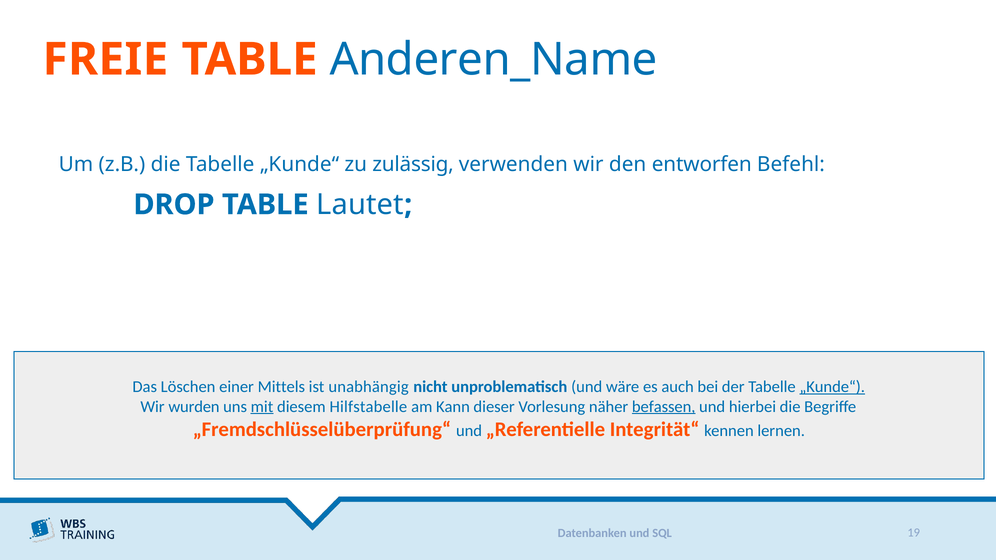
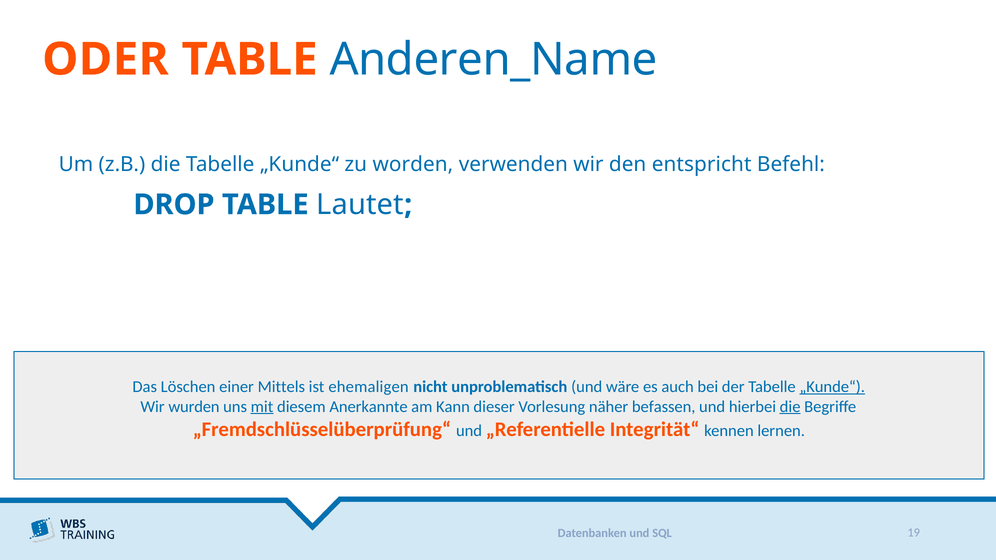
FREIE: FREIE -> ODER (105, 59)
zulässig: zulässig -> worden (413, 164)
entworfen: entworfen -> entspricht (702, 164)
unabhängig: unabhängig -> ehemaligen (369, 387)
Hilfstabelle: Hilfstabelle -> Anerkannte (369, 407)
befassen underline: present -> none (664, 407)
die underline: none -> present (790, 407)
